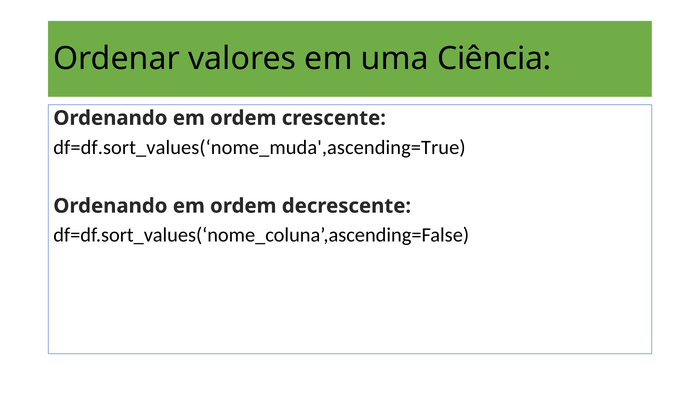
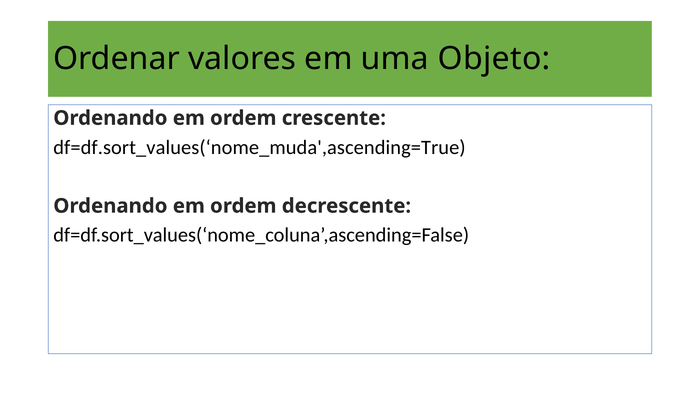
Ciência: Ciência -> Objeto (494, 59)
